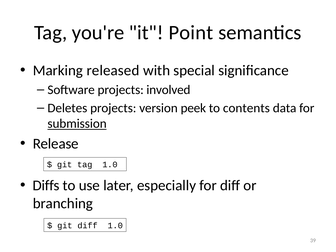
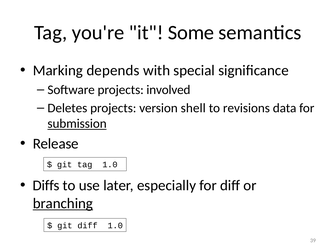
Point: Point -> Some (191, 33)
released: released -> depends (113, 70)
peek: peek -> shell (193, 108)
contents: contents -> revisions (246, 108)
branching underline: none -> present (63, 203)
